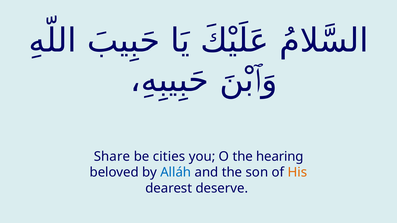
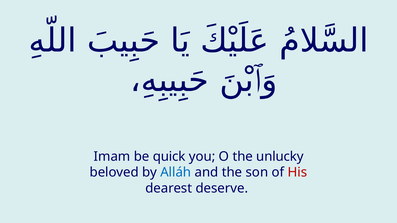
Share: Share -> Imam (112, 157)
cities: cities -> quick (169, 157)
hearing: hearing -> unlucky (280, 157)
His colour: orange -> red (297, 173)
